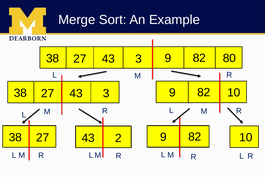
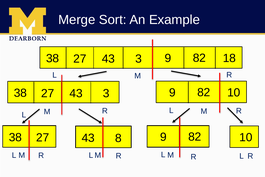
80: 80 -> 18 (229, 58)
2: 2 -> 8 (118, 138)
